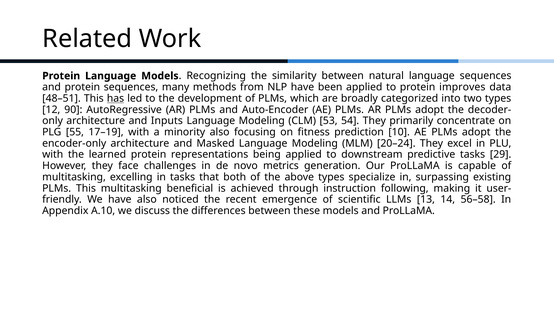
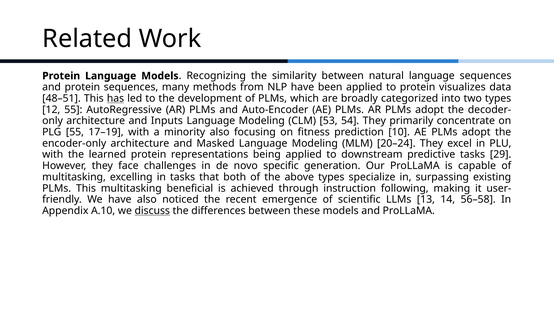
improves: improves -> visualizes (462, 87)
12 90: 90 -> 55 (73, 109)
metrics: metrics -> specific (281, 166)
discuss underline: none -> present (152, 210)
